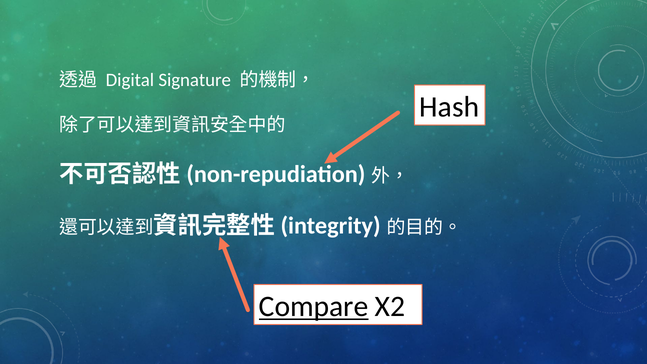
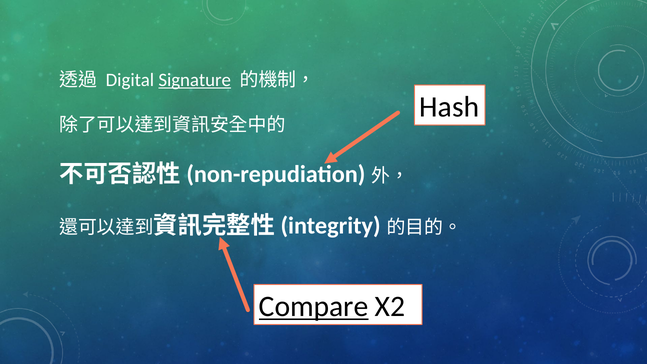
Signature underline: none -> present (195, 80)
